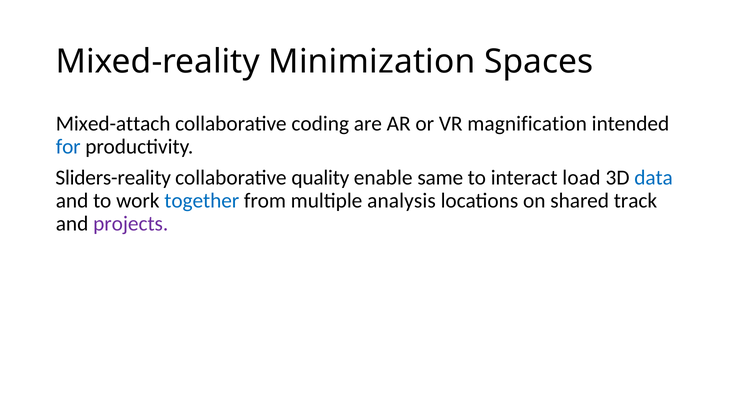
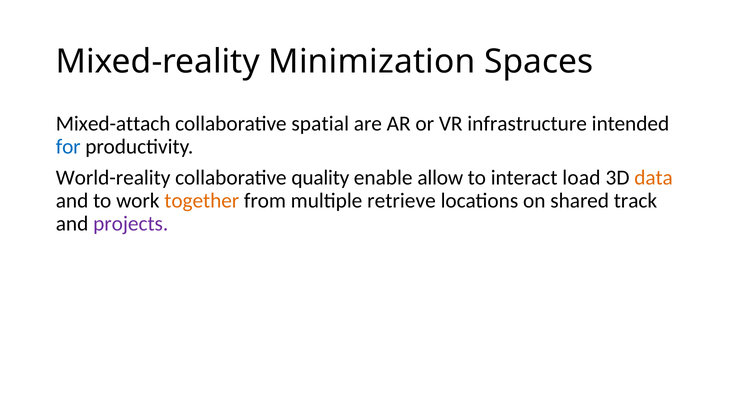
coding: coding -> spatial (320, 124)
magnification: magnification -> infrastructure (527, 124)
Sliders-reality: Sliders-reality -> World-reality (113, 177)
same: same -> allow (440, 177)
data colour: blue -> orange (654, 177)
together colour: blue -> orange (202, 200)
analysis: analysis -> retrieve (401, 200)
